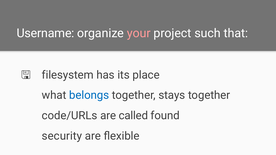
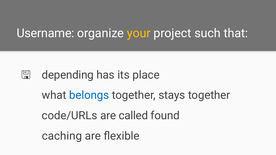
your colour: pink -> yellow (139, 33)
filesystem: filesystem -> depending (68, 75)
security: security -> caching (62, 136)
